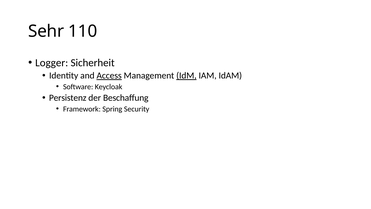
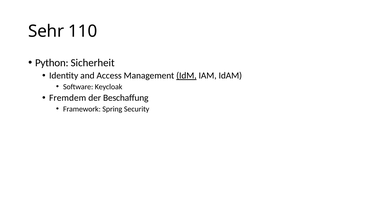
Logger: Logger -> Python (52, 63)
Access underline: present -> none (109, 76)
Persistenz: Persistenz -> Fremdem (68, 98)
